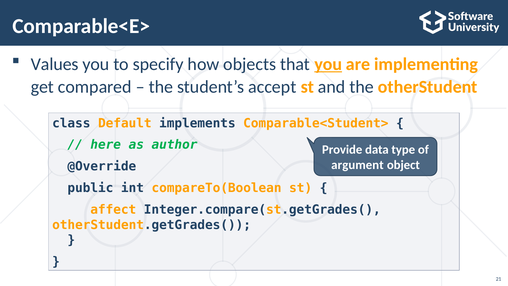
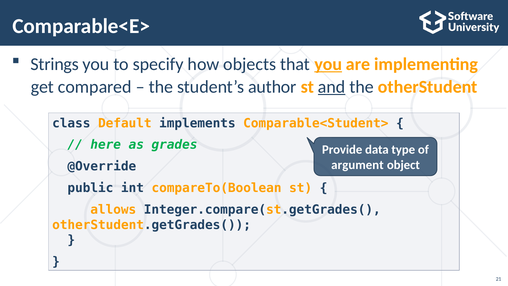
Values: Values -> Strings (55, 64)
accept: accept -> author (272, 87)
and underline: none -> present (332, 87)
author: author -> grades (174, 145)
affect: affect -> allows (113, 209)
